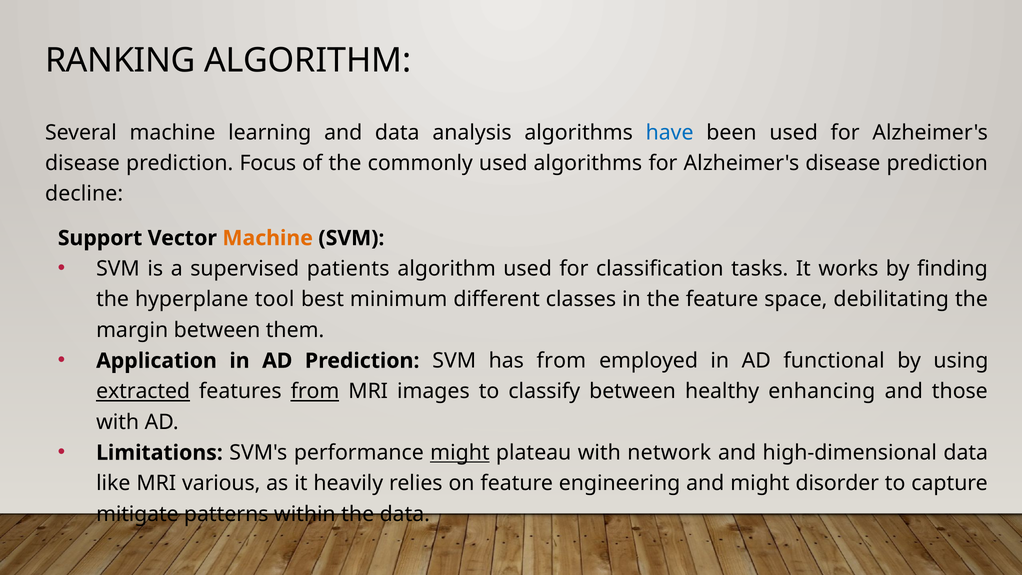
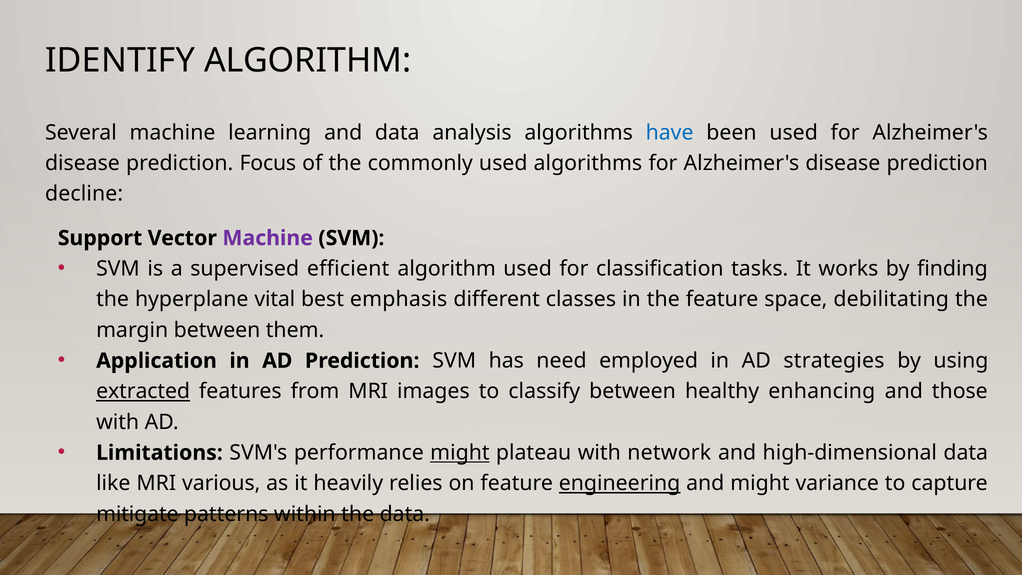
RANKING: RANKING -> IDENTIFY (120, 61)
Machine colour: orange -> purple (268, 238)
patients: patients -> efficient (348, 269)
tool: tool -> vital (275, 299)
minimum: minimum -> emphasis (399, 299)
has from: from -> need (561, 361)
functional: functional -> strategies (834, 361)
from underline: present -> none (315, 391)
engineering underline: none -> present (620, 483)
disorder: disorder -> variance (837, 483)
